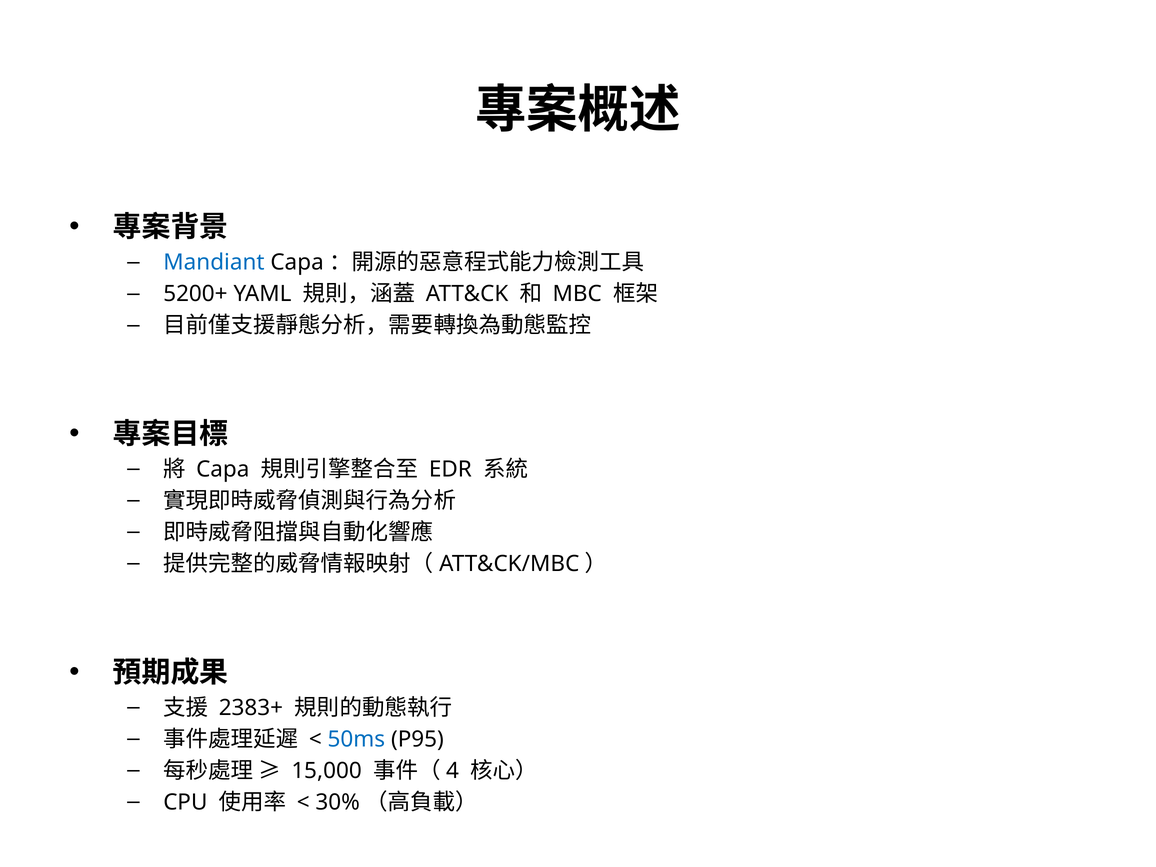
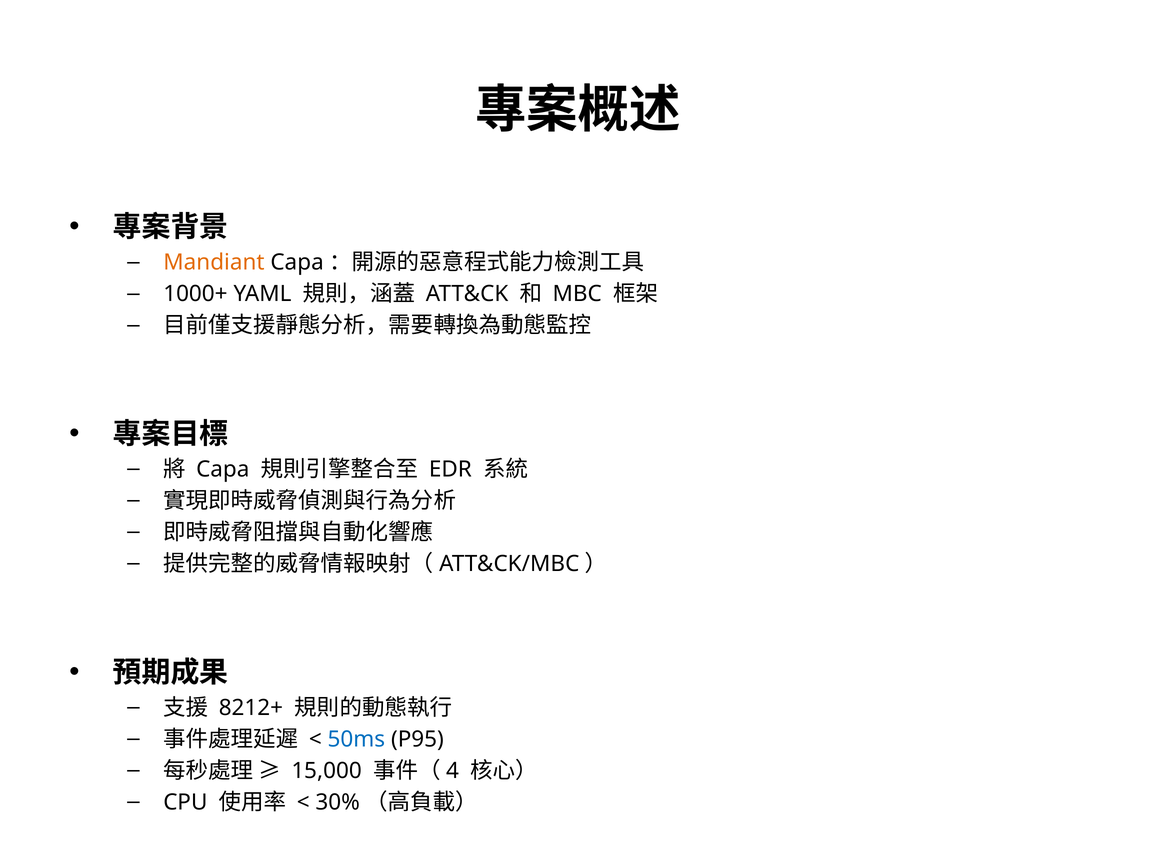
Mandiant colour: blue -> orange (214, 262)
5200+: 5200+ -> 1000+ (195, 294)
2383+: 2383+ -> 8212+ (251, 708)
